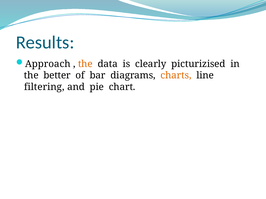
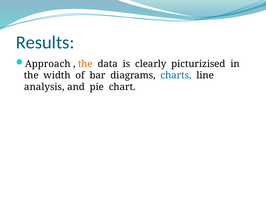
better: better -> width (57, 76)
charts colour: orange -> blue (176, 76)
filtering: filtering -> analysis (44, 87)
